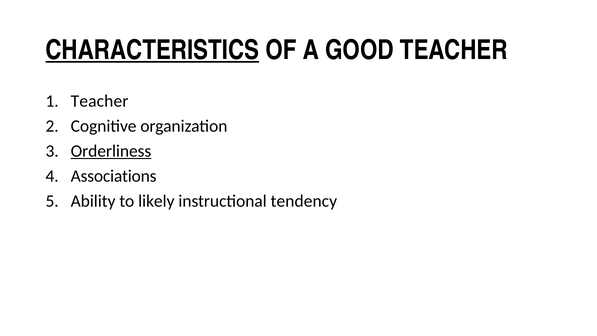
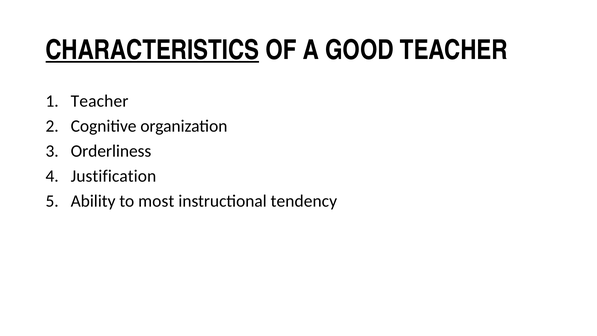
Orderliness underline: present -> none (111, 151)
Associations: Associations -> Justification (113, 176)
likely: likely -> most (156, 201)
